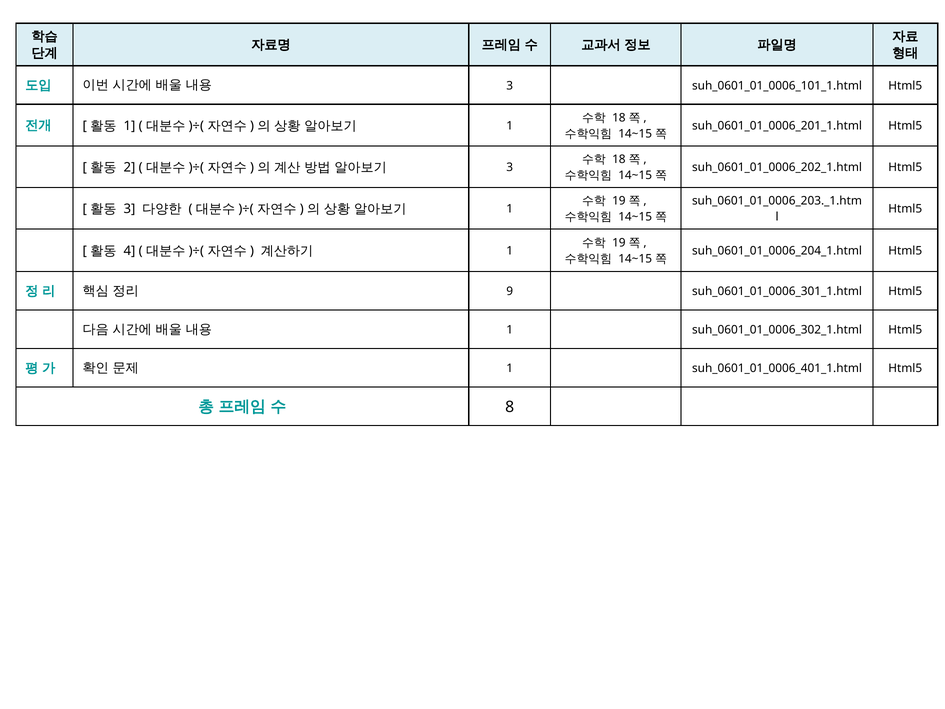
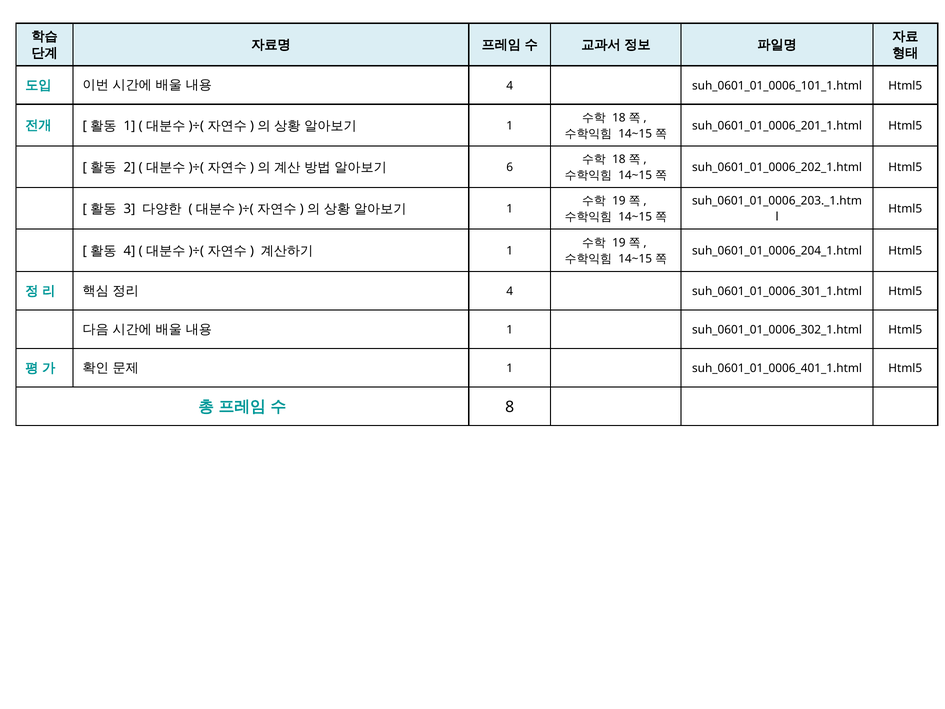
3: 3 -> 4 (510, 86)
3: 3 -> 6 (510, 167)
9: 9 -> 4 (510, 291)
